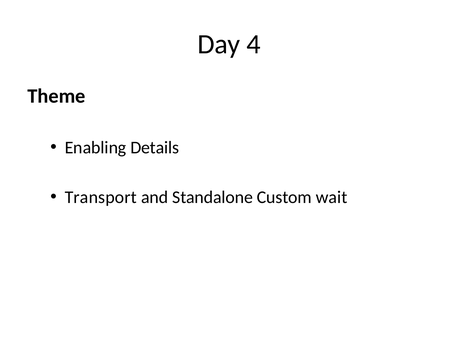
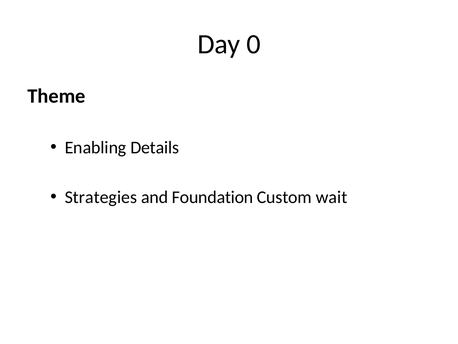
4: 4 -> 0 (253, 44)
Transport: Transport -> Strategies (101, 197)
Standalone: Standalone -> Foundation (213, 197)
